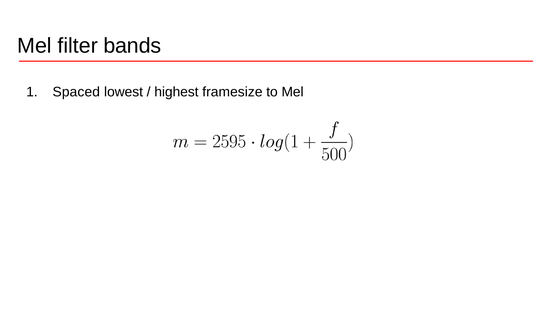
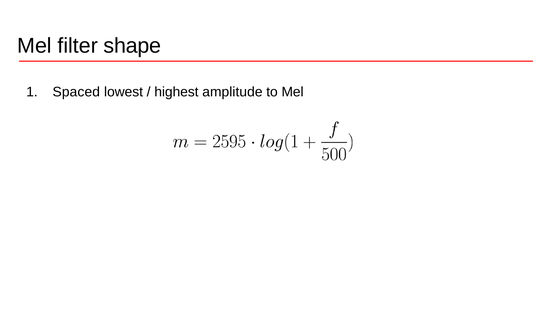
bands: bands -> shape (132, 46)
framesize: framesize -> amplitude (232, 92)
